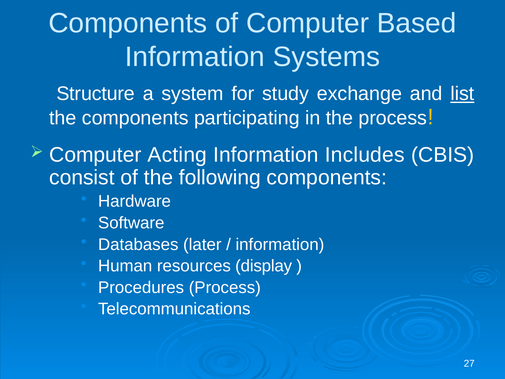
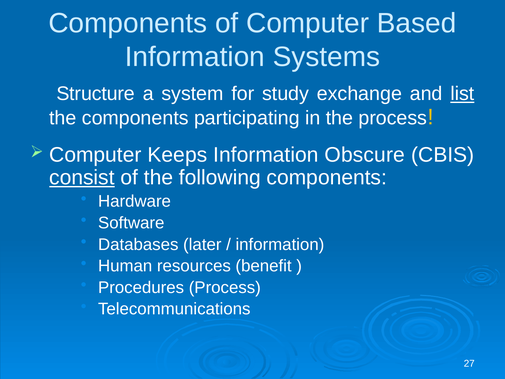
Acting: Acting -> Keeps (177, 155)
Includes: Includes -> Obscure (365, 155)
consist underline: none -> present (82, 177)
display: display -> benefit (264, 266)
